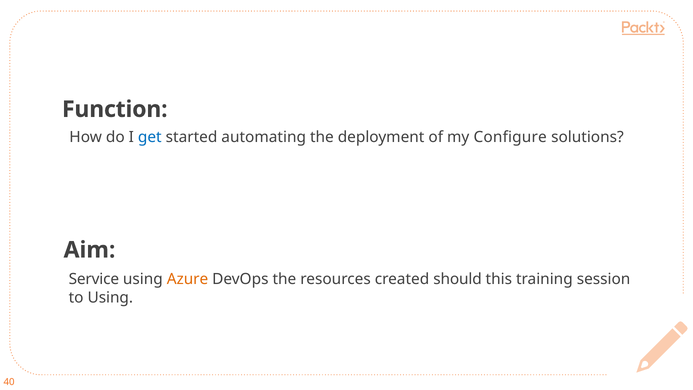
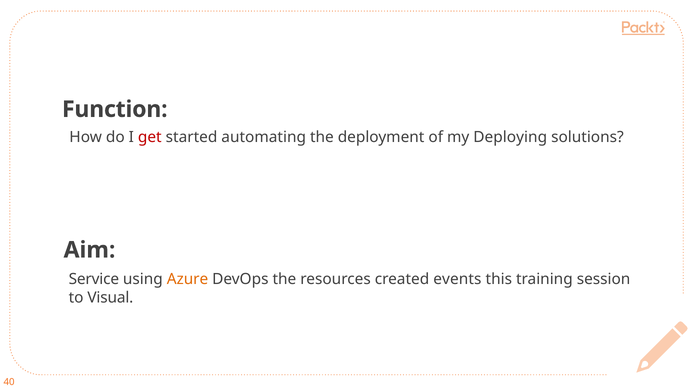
get colour: blue -> red (150, 137)
Configure: Configure -> Deploying (510, 137)
should: should -> events (457, 279)
to Using: Using -> Visual (110, 297)
